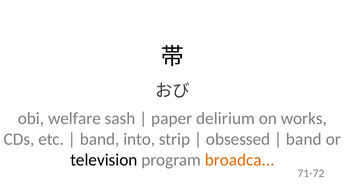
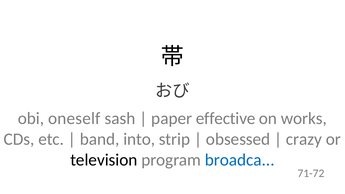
welfare: welfare -> oneself (74, 118)
delirium: delirium -> effective (226, 118)
band: band -> crazy (304, 139)
broadca colour: orange -> blue (240, 160)
